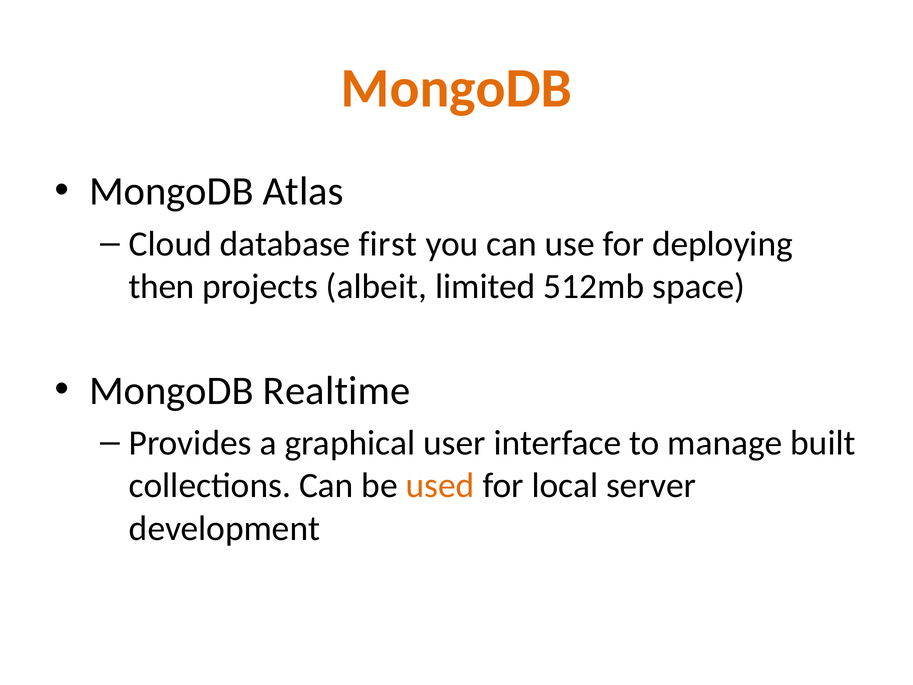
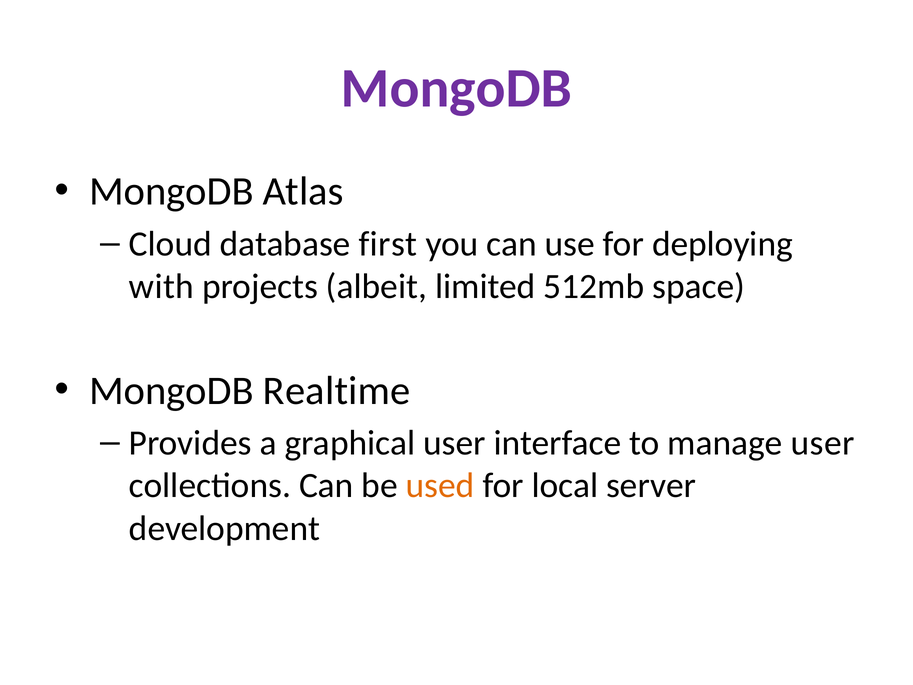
MongoDB colour: orange -> purple (456, 88)
then: then -> with (161, 287)
manage built: built -> user (823, 443)
